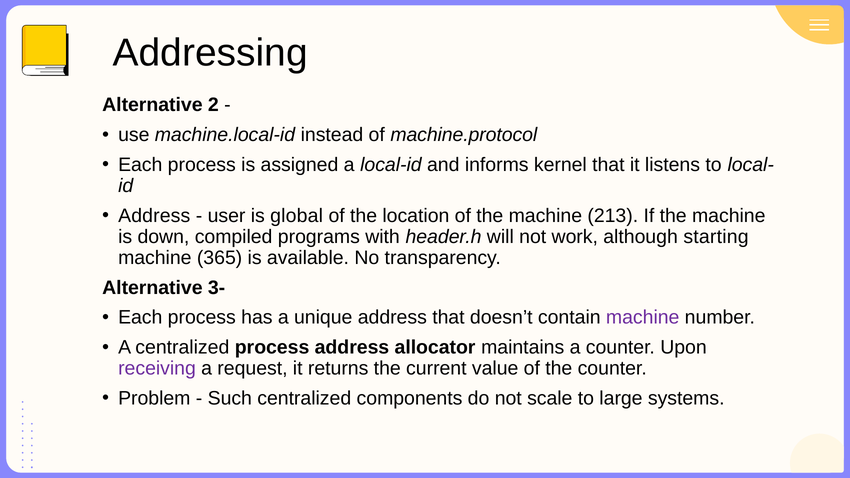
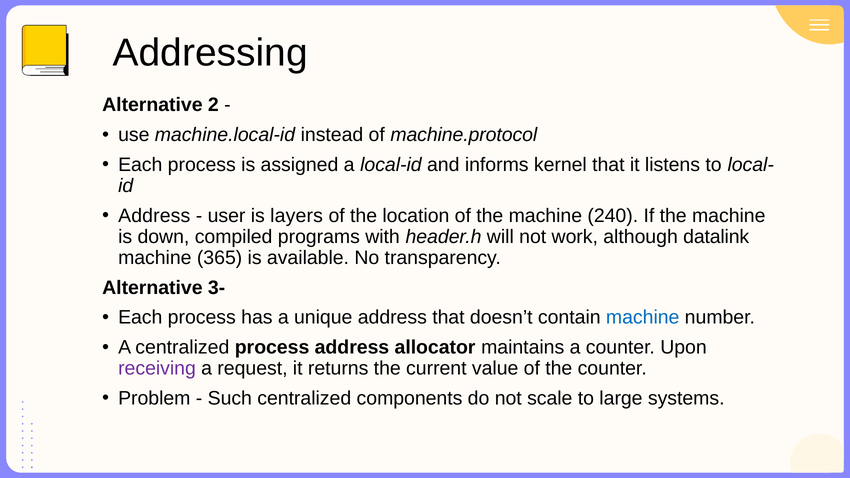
global: global -> layers (297, 216)
213: 213 -> 240 (613, 216)
starting: starting -> datalink (716, 237)
machine colour: purple -> blue (643, 318)
